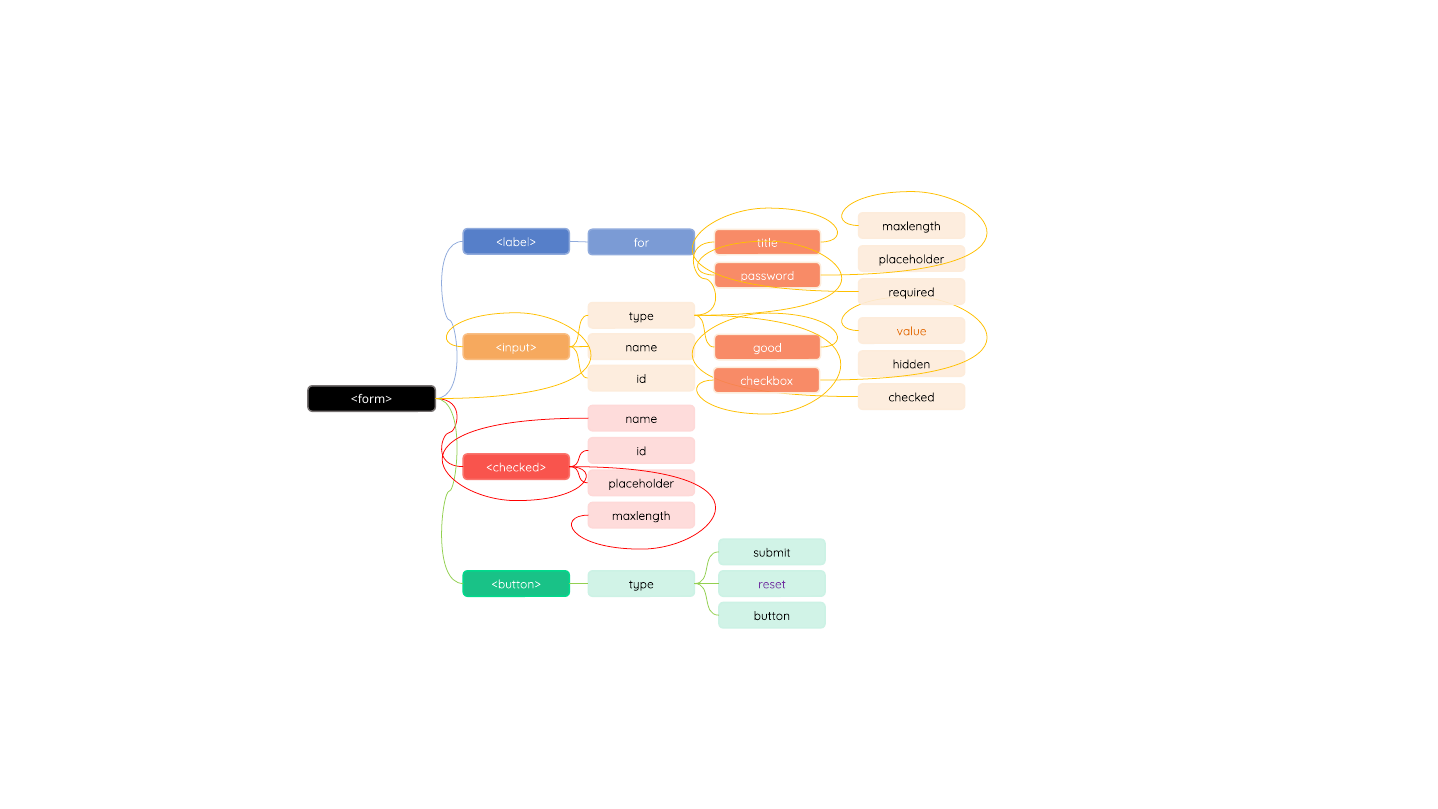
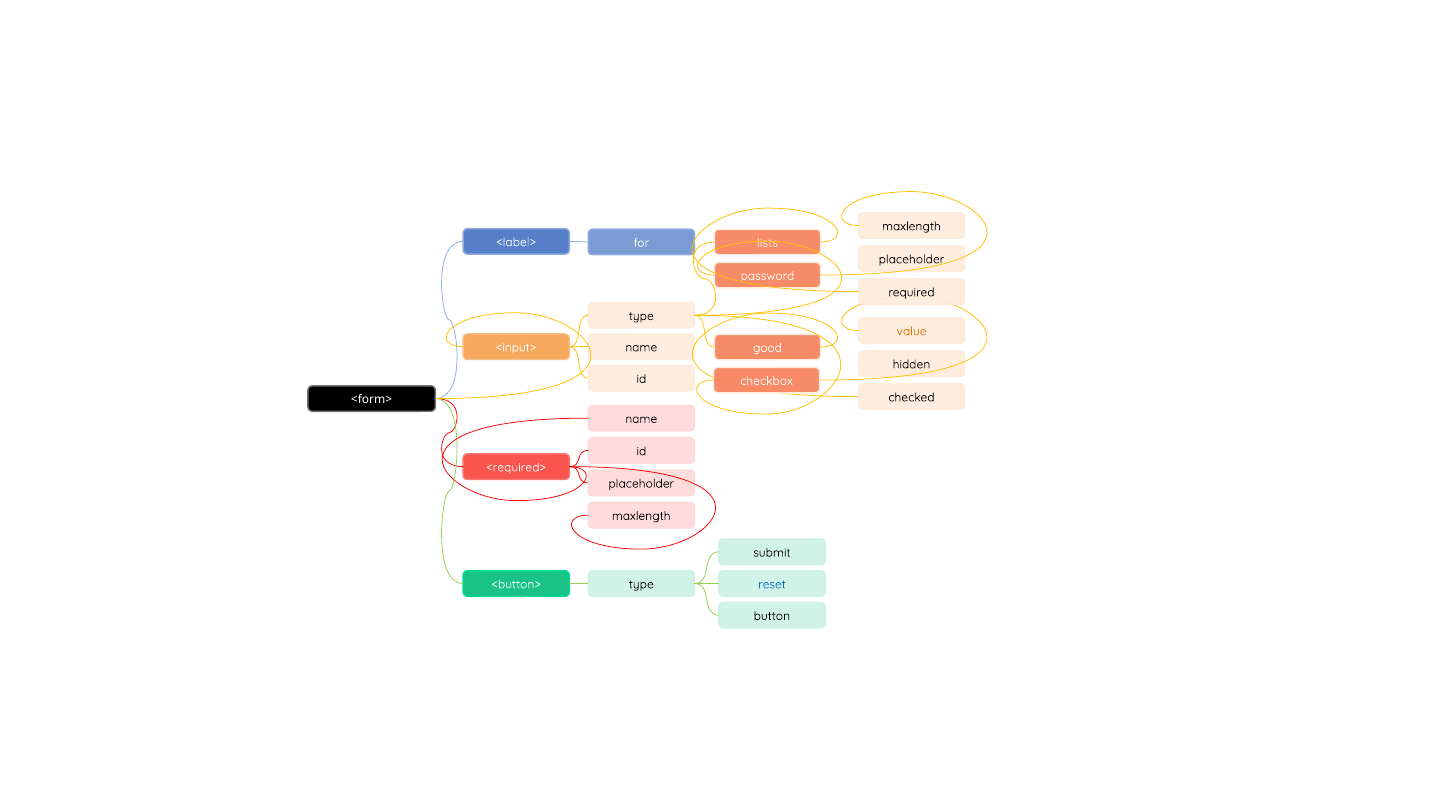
title: title -> lists (767, 243)
<checked>: <checked> -> <required> (516, 467)
reset colour: purple -> blue (772, 584)
